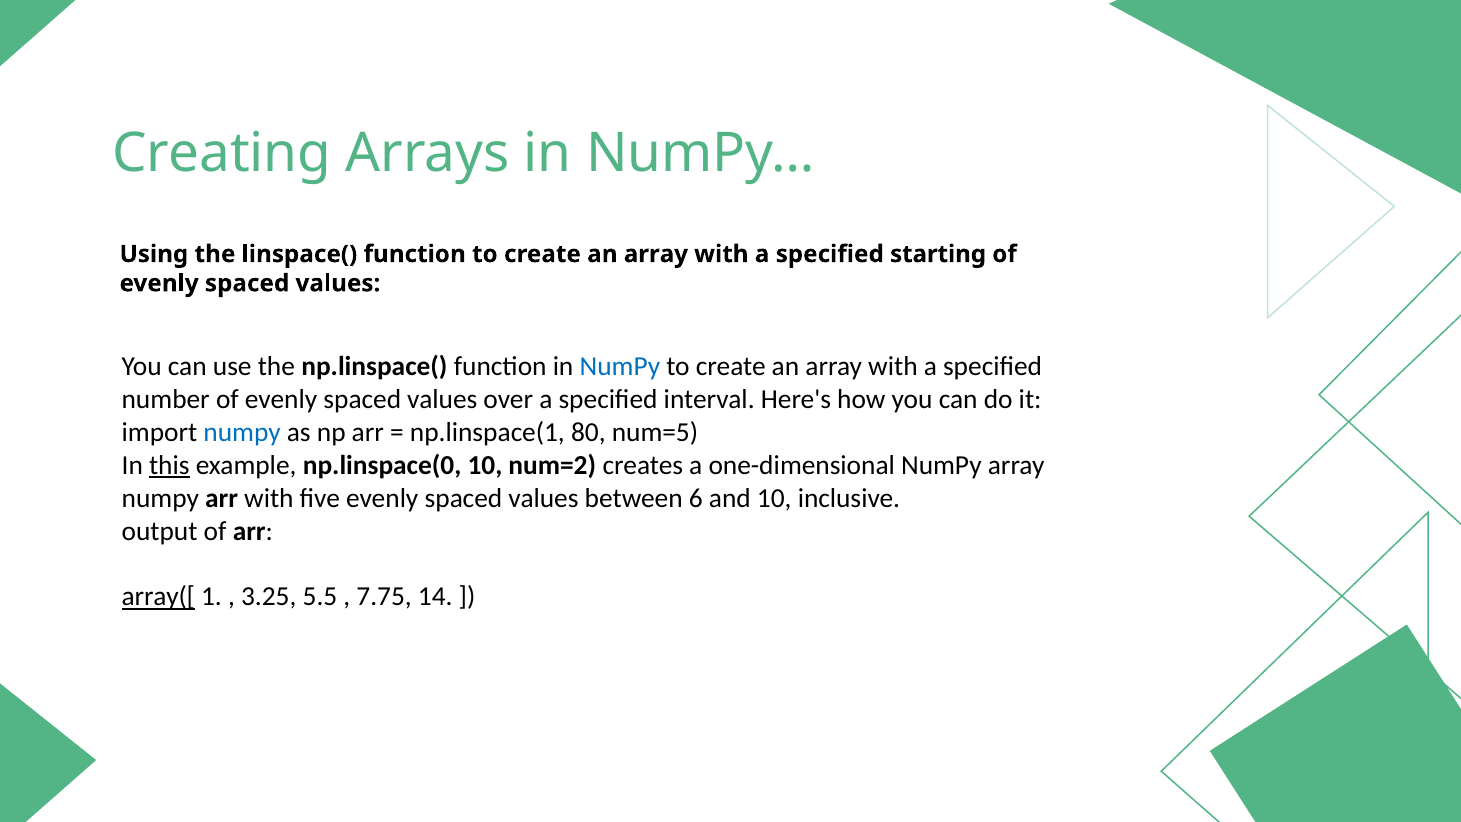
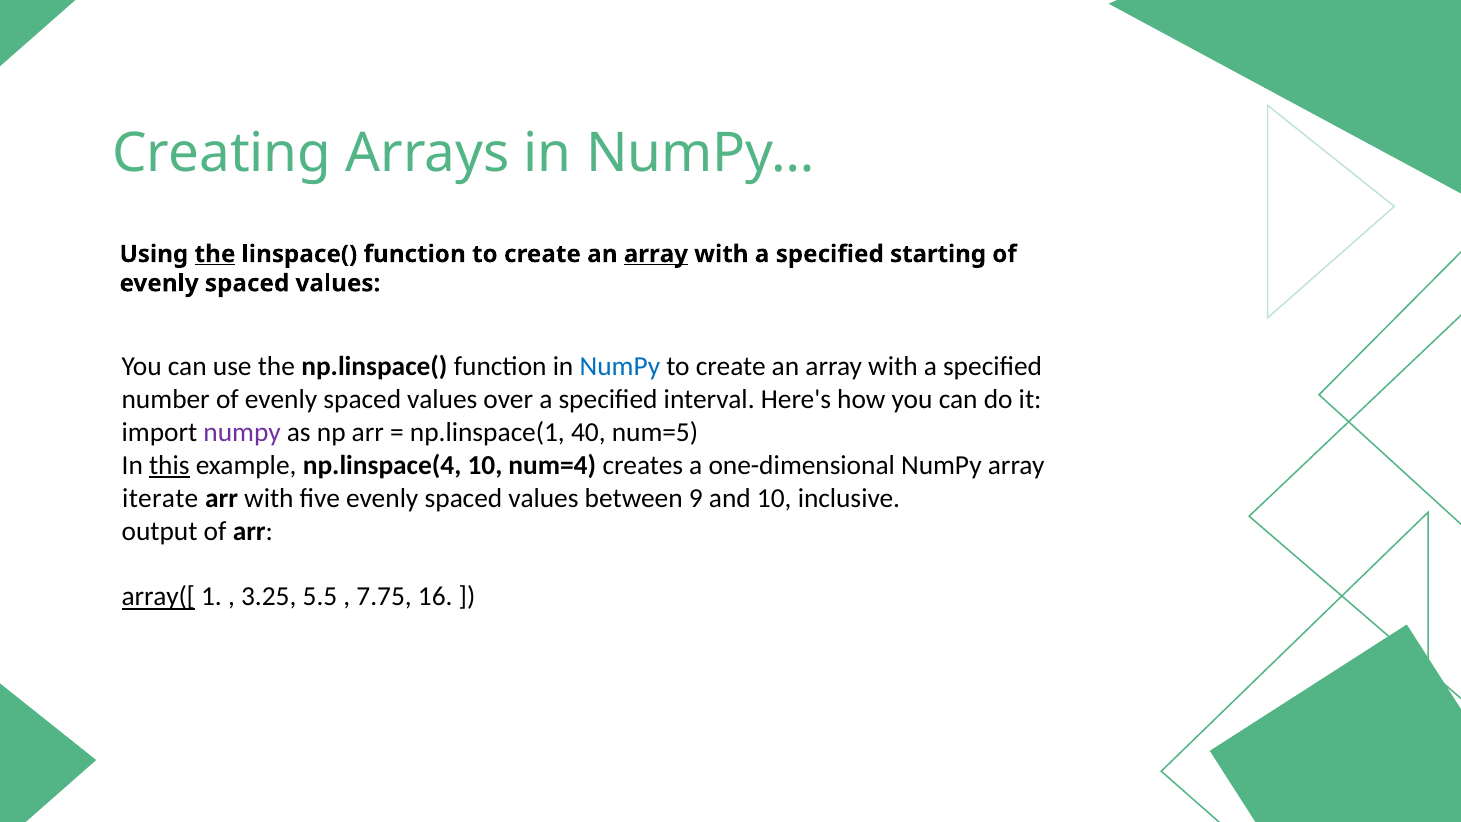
the underline: none -> present (215, 254)
array underline: none -> present (656, 254)
numpy colour: blue -> purple (242, 432)
80: 80 -> 40 (588, 432)
np.linspace(0: np.linspace(0 -> np.linspace(4 (382, 465)
num=2: num=2 -> num=4 (552, 465)
numpy: numpy -> iterate (160, 498)
6: 6 -> 9 (696, 498)
14: 14 -> 16 (435, 597)
